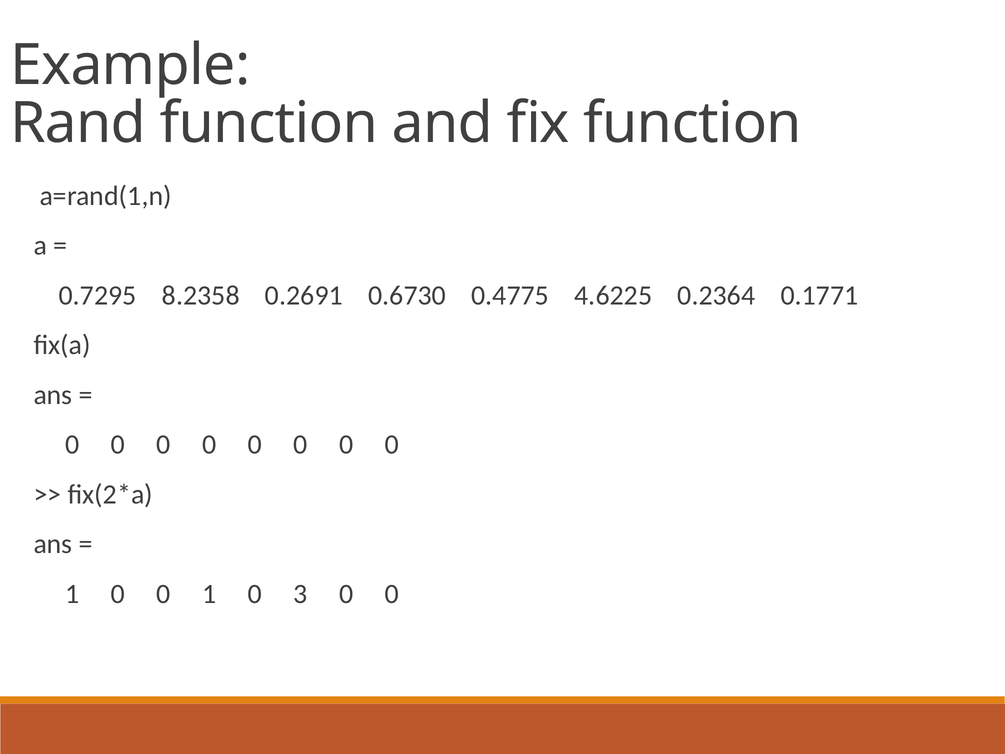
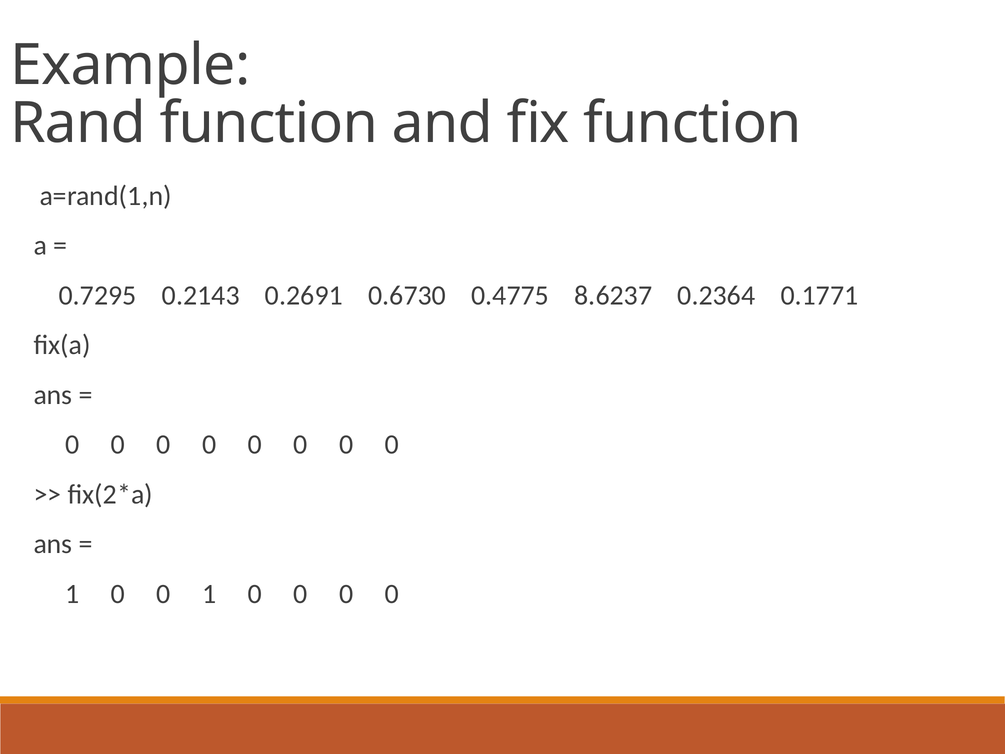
8.2358: 8.2358 -> 0.2143 (201, 295)
4.6225: 4.6225 -> 8.6237 (613, 295)
0 1 0 3: 3 -> 0 (301, 594)
